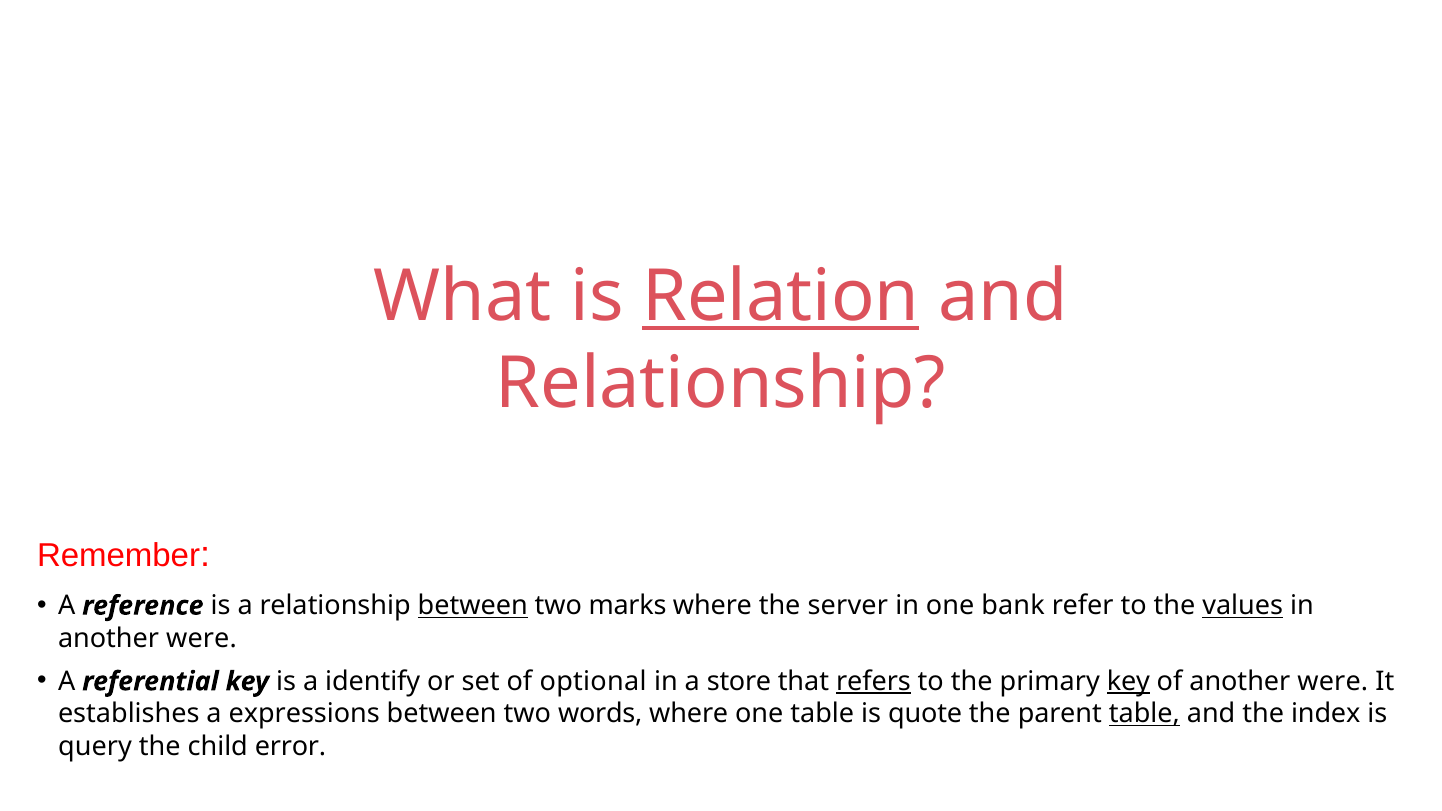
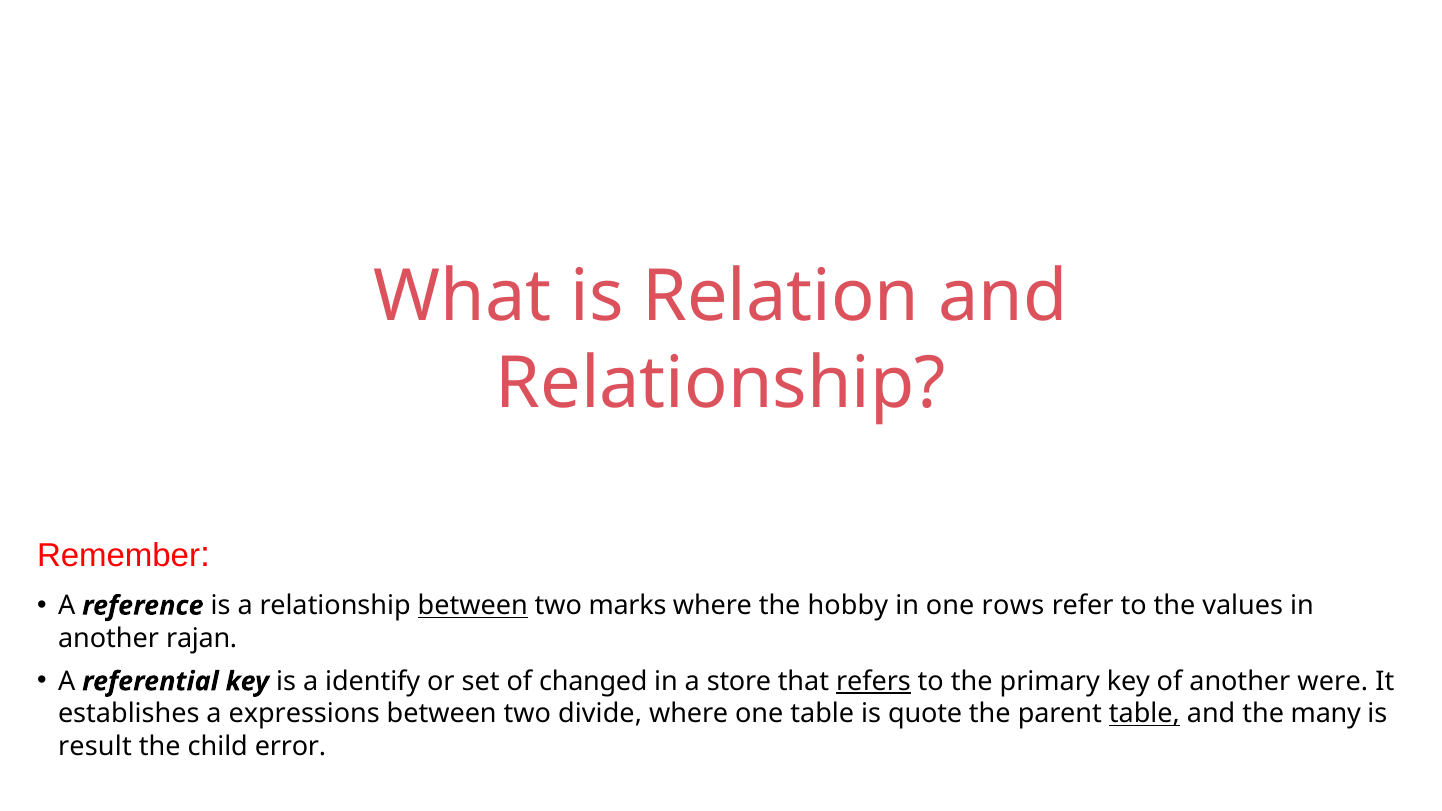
Relation underline: present -> none (781, 297)
server: server -> hobby (848, 606)
bank: bank -> rows (1013, 606)
values underline: present -> none (1243, 606)
were: were -> rajan (202, 638)
optional: optional -> changed (593, 682)
key underline: present -> none (1128, 682)
words: words -> divide (600, 714)
index: index -> many (1326, 714)
query: query -> result (95, 746)
